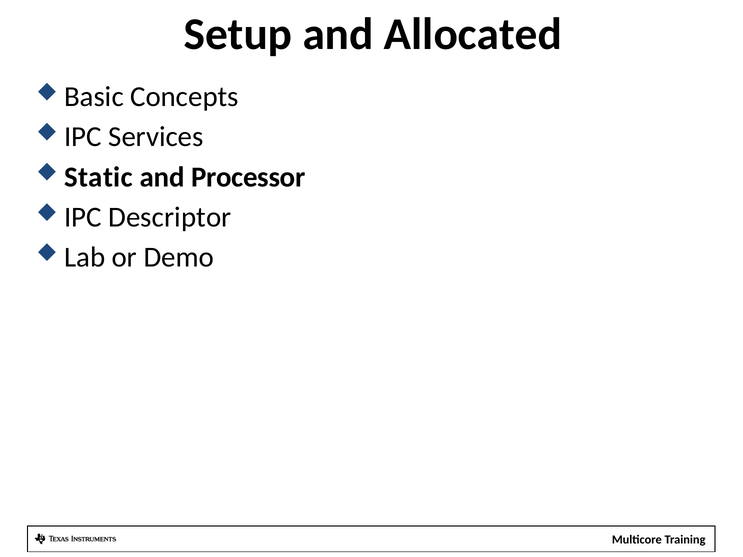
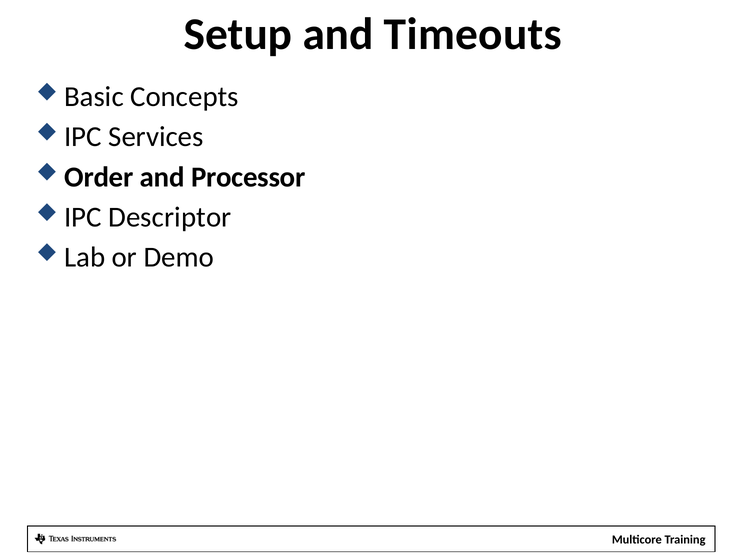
Allocated: Allocated -> Timeouts (473, 34)
Static: Static -> Order (99, 177)
